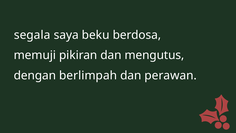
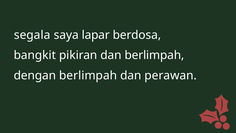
beku: beku -> lapar (96, 35)
memuji: memuji -> bangkit (35, 55)
dan mengutus: mengutus -> berlimpah (154, 55)
